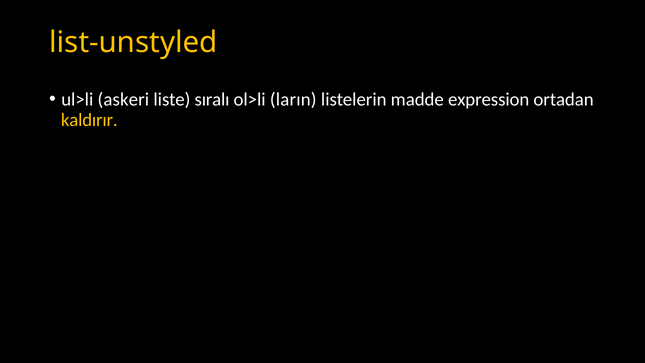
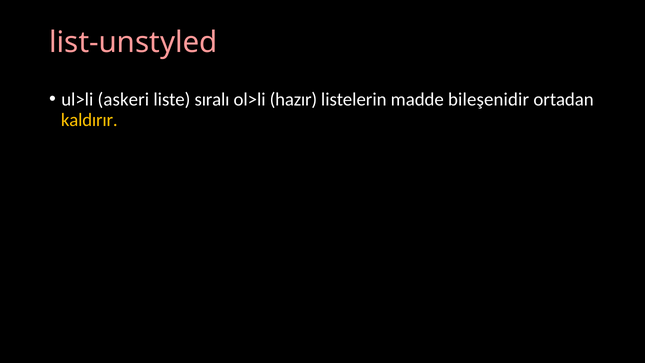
list-unstyled colour: yellow -> pink (133, 42)
ların: ların -> hazır (293, 99)
expression: expression -> bileşenidir (489, 99)
